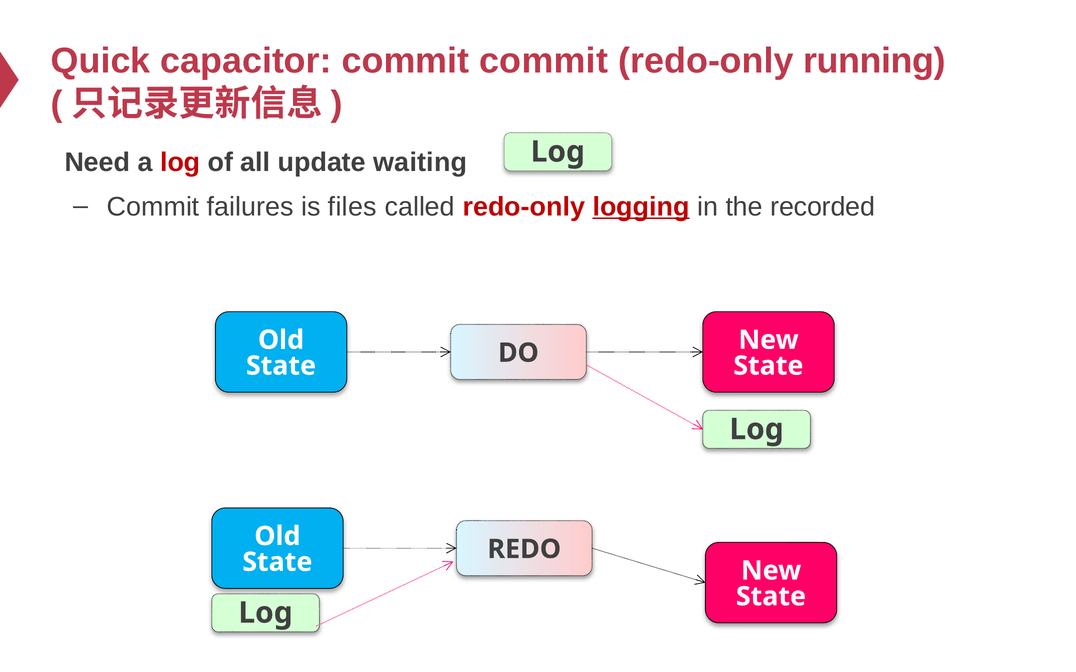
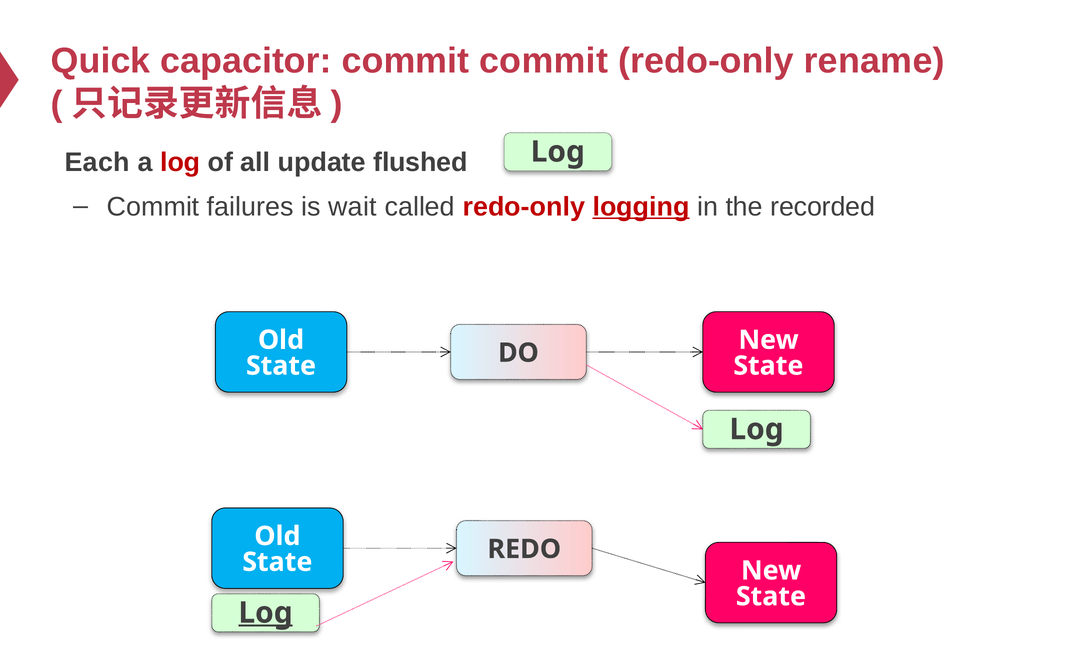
running: running -> rename (874, 61)
Need: Need -> Each (97, 163)
waiting: waiting -> flushed (420, 163)
files: files -> wait (352, 207)
Log underline: none -> present (266, 613)
